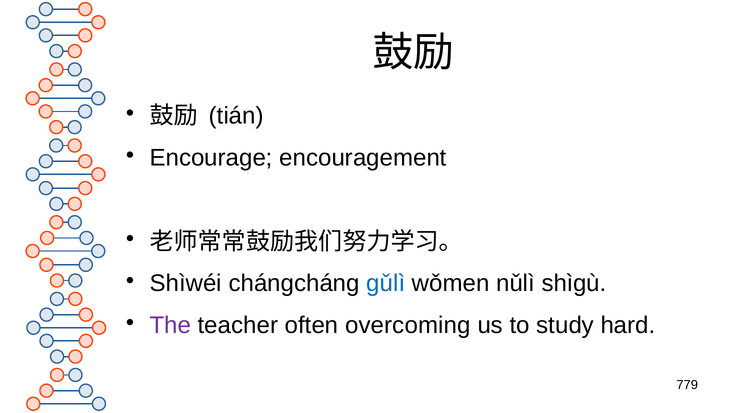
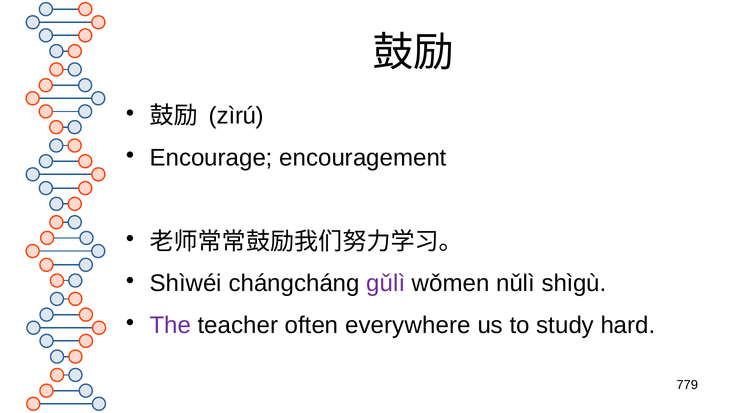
tián: tián -> zìrú (236, 116)
gǔlì colour: blue -> purple (386, 284)
overcoming: overcoming -> everywhere (408, 326)
